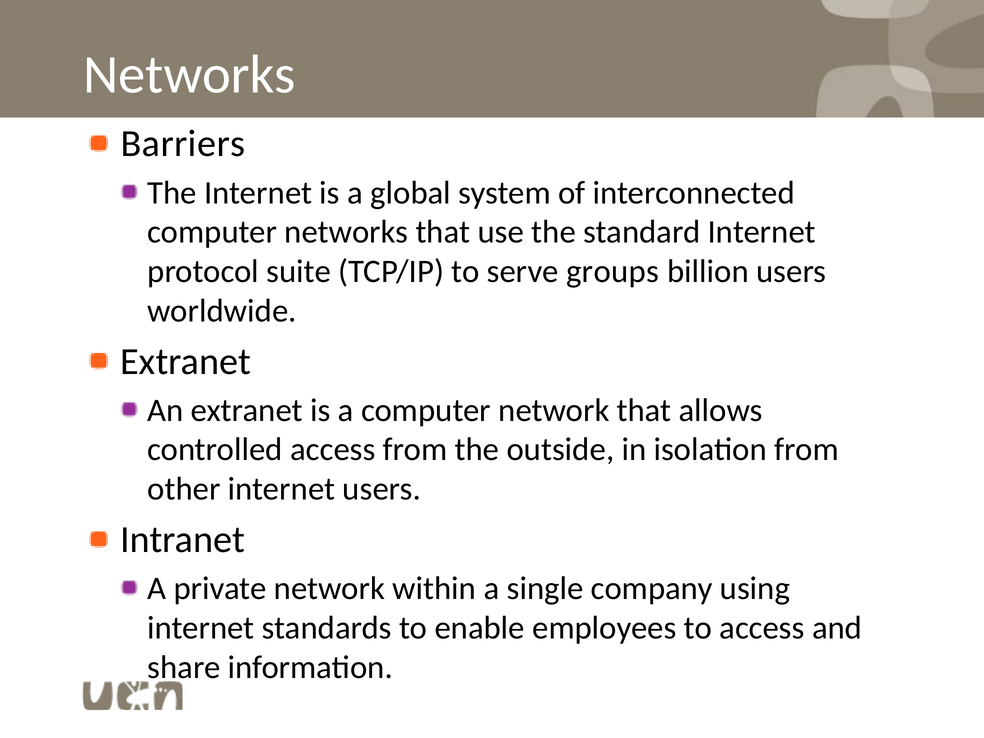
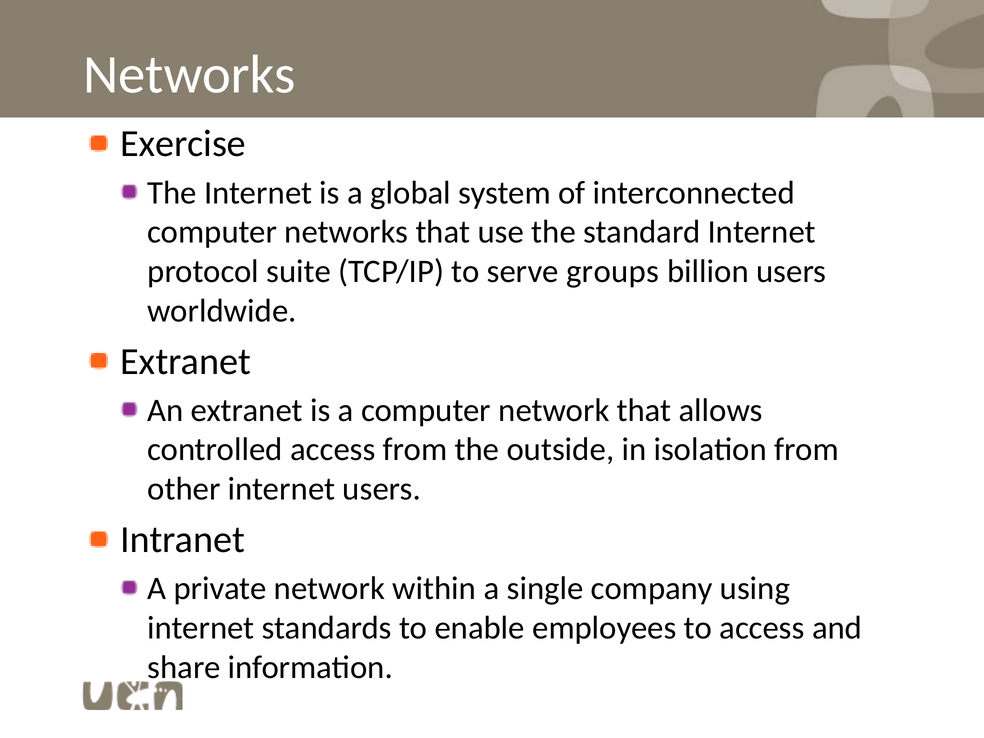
Barriers: Barriers -> Exercise (183, 144)
